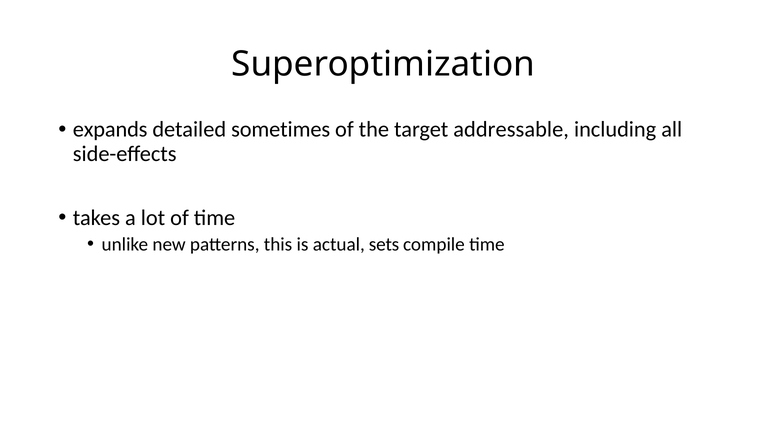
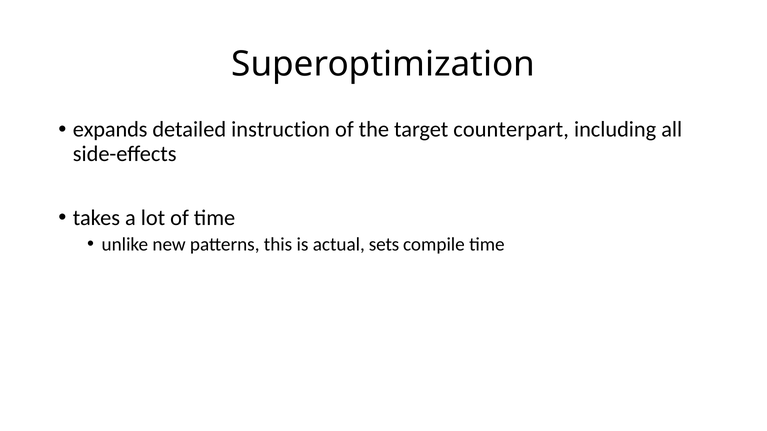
sometimes: sometimes -> instruction (281, 130)
addressable: addressable -> counterpart (511, 130)
